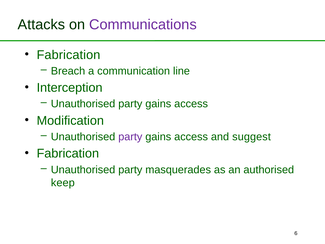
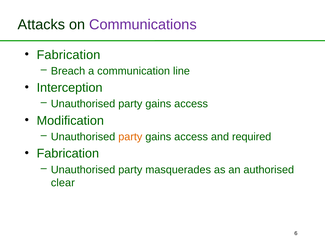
party colour: purple -> orange (130, 137)
suggest: suggest -> required (252, 137)
keep: keep -> clear (63, 183)
